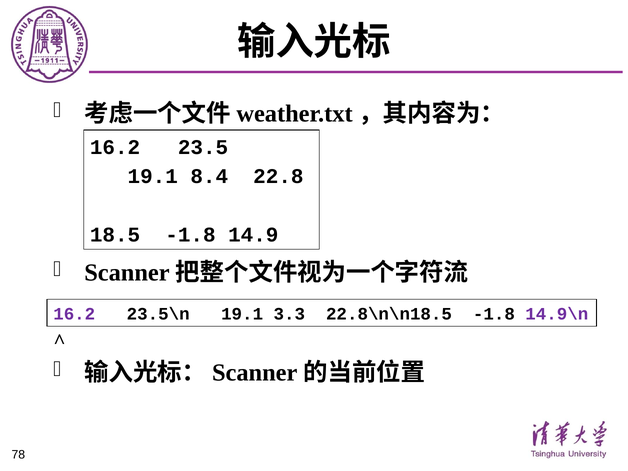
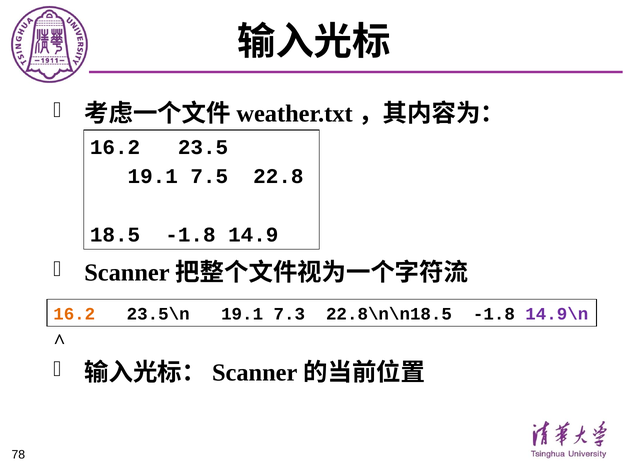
8.4: 8.4 -> 7.5 (209, 176)
16.2 colour: purple -> orange (74, 314)
3.3: 3.3 -> 7.3 (289, 314)
